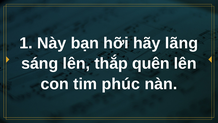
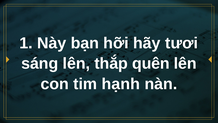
lãng: lãng -> tươi (182, 43)
phúc: phúc -> hạnh (121, 84)
